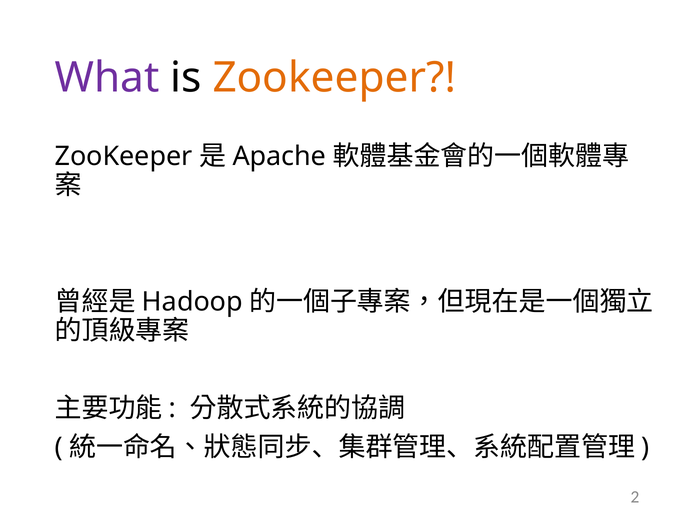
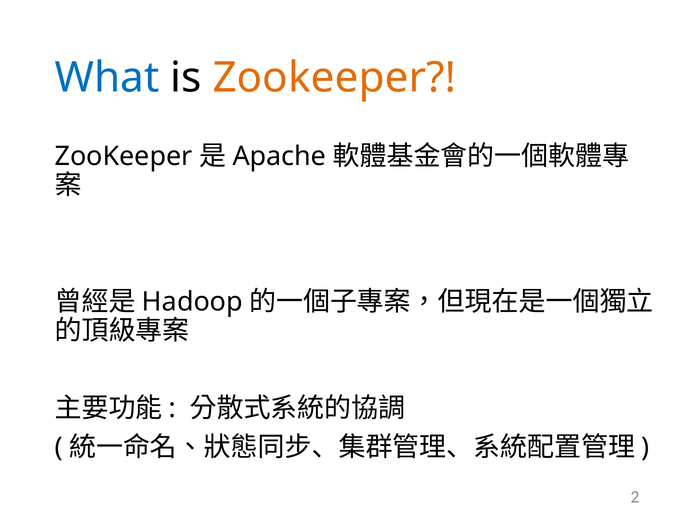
What colour: purple -> blue (107, 78)
